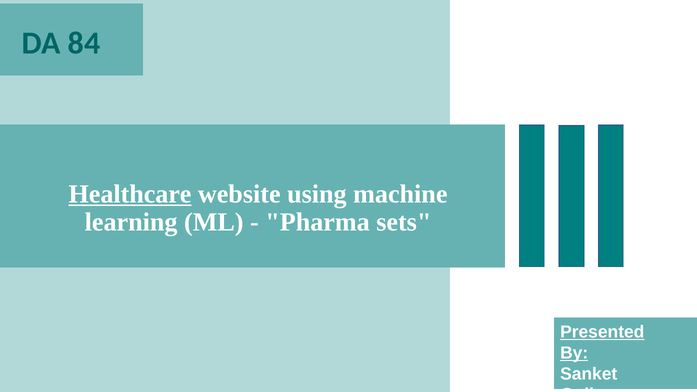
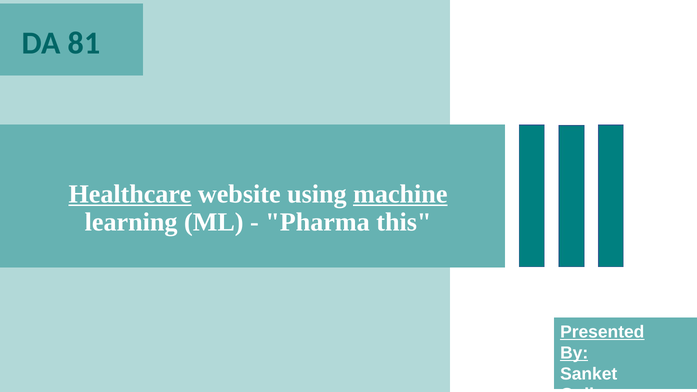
84: 84 -> 81 (84, 43)
machine underline: none -> present (400, 194)
sets: sets -> this (404, 222)
